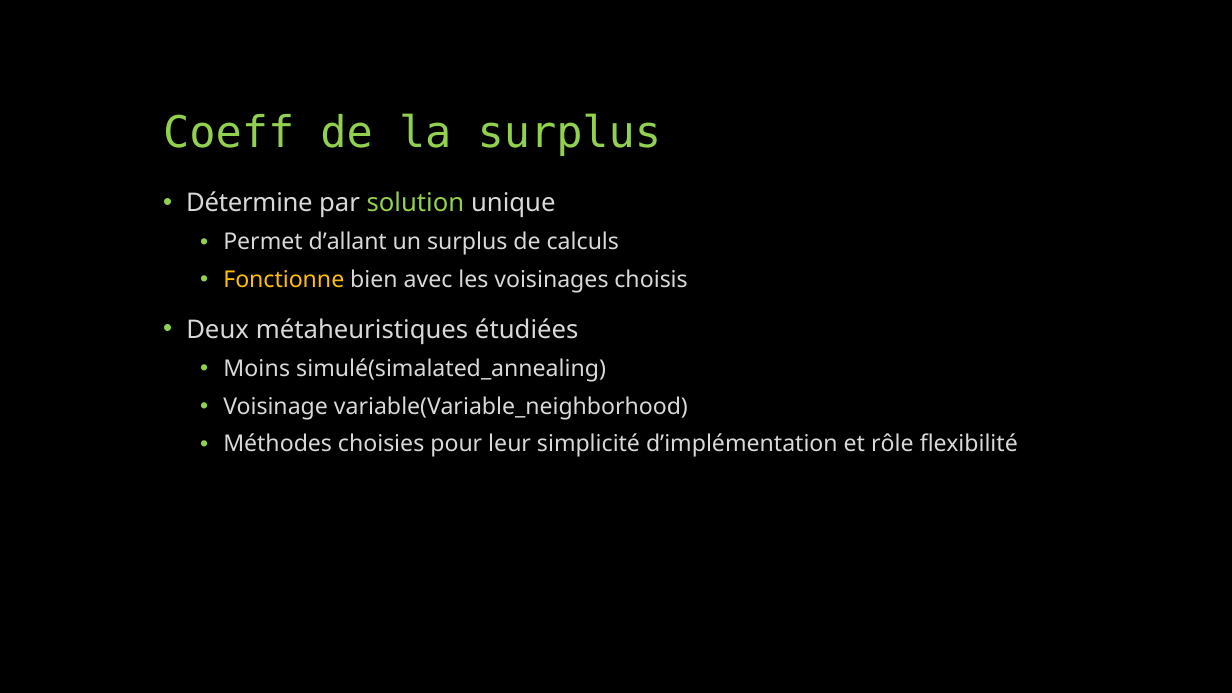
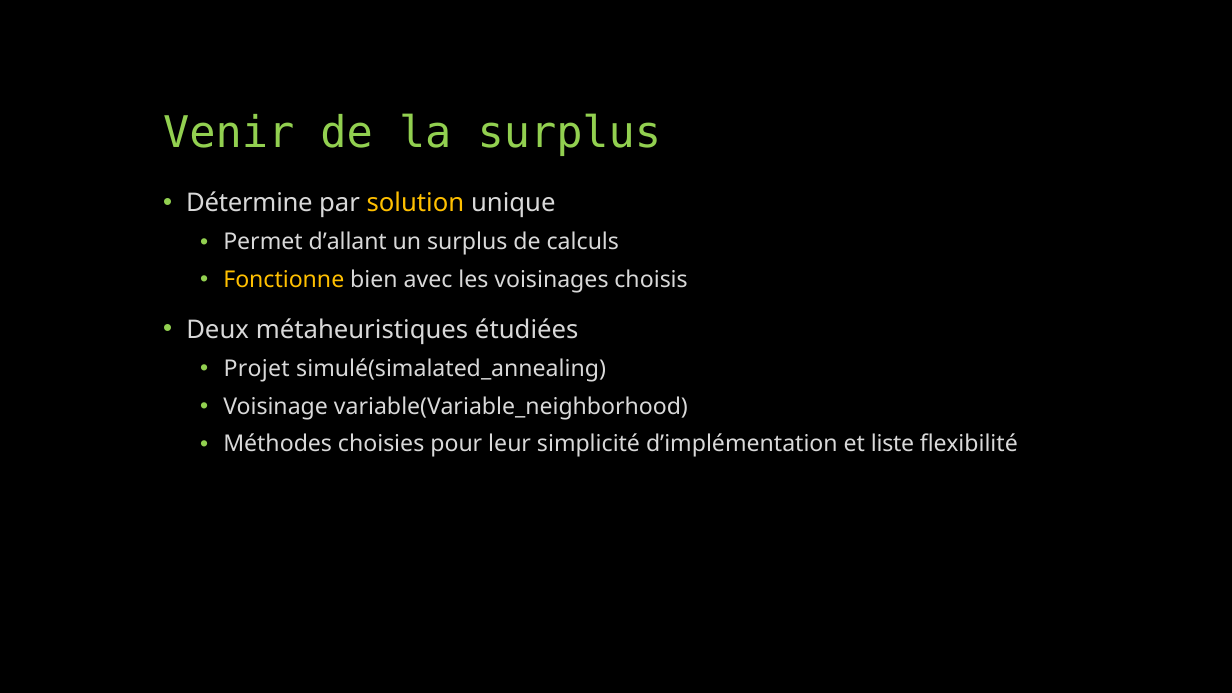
Coeff: Coeff -> Venir (229, 133)
solution colour: light green -> yellow (415, 203)
Moins: Moins -> Projet (257, 369)
rôle: rôle -> liste (893, 444)
